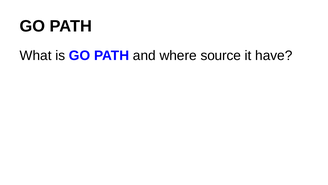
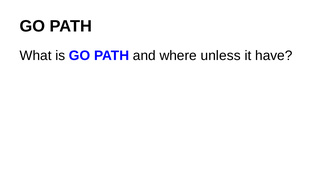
source: source -> unless (221, 55)
